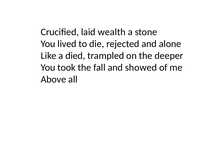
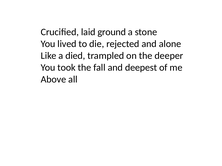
wealth: wealth -> ground (112, 32)
showed: showed -> deepest (141, 68)
